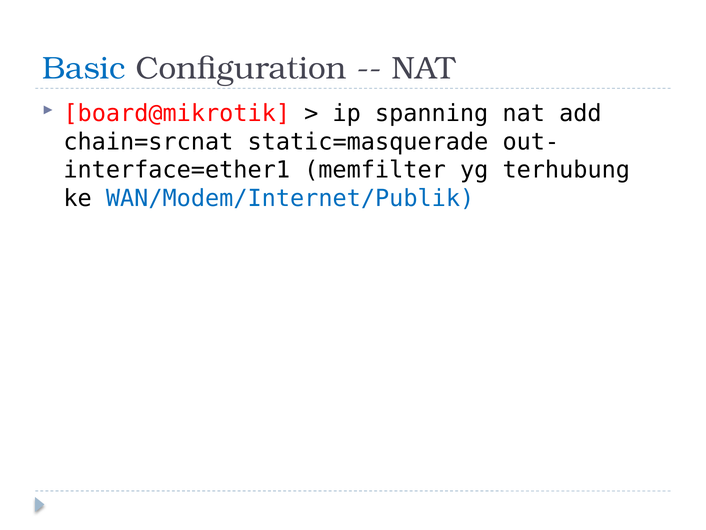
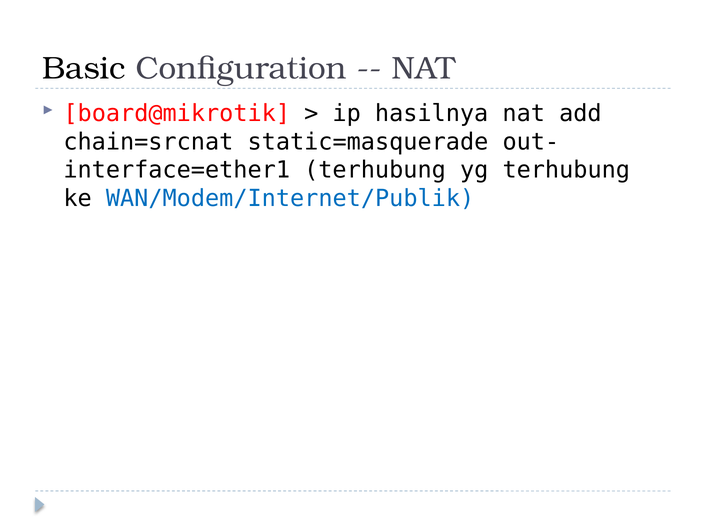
Basic colour: blue -> black (84, 68)
spanning: spanning -> hasilnya (432, 113)
memfilter: memfilter -> terhubung (375, 170)
